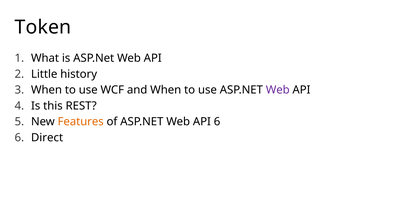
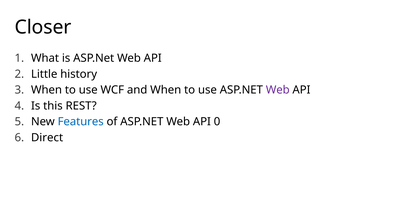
Token: Token -> Closer (43, 27)
Features colour: orange -> blue (81, 122)
API 6: 6 -> 0 (217, 122)
